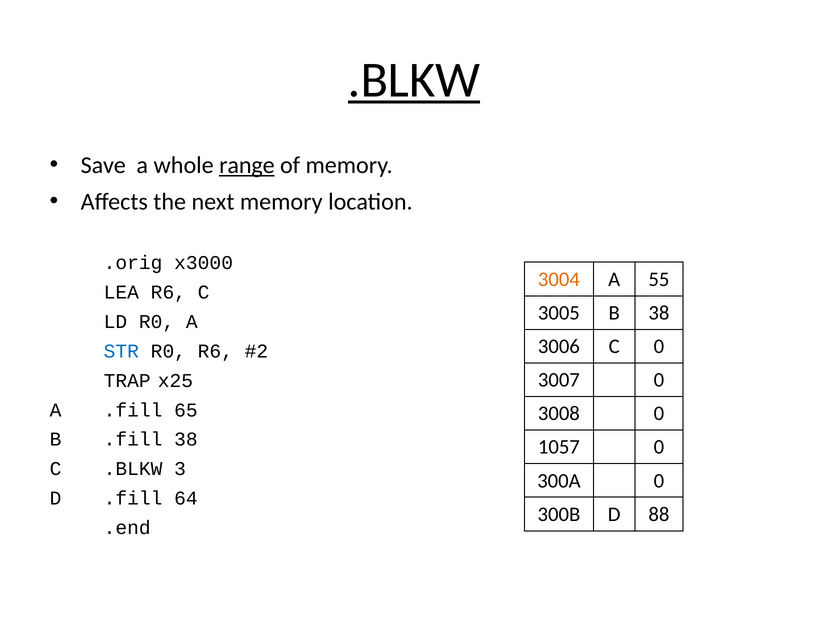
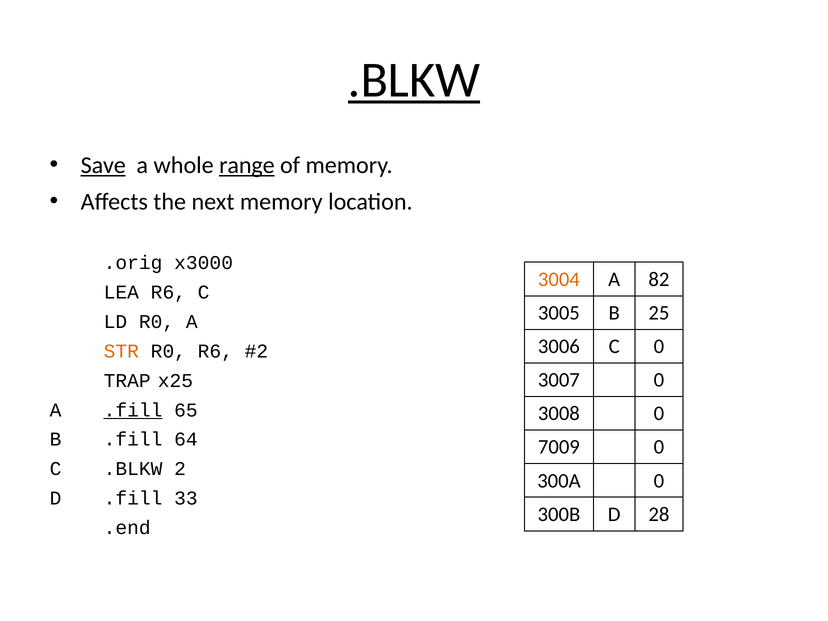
Save underline: none -> present (103, 165)
55: 55 -> 82 (659, 279)
B 38: 38 -> 25 (659, 313)
STR colour: blue -> orange (121, 351)
.fill underline: none -> present (133, 410)
.fill 38: 38 -> 64 (186, 439)
1057: 1057 -> 7009 (559, 447)
3: 3 -> 2 (180, 469)
64: 64 -> 33 (186, 498)
88: 88 -> 28 (659, 514)
